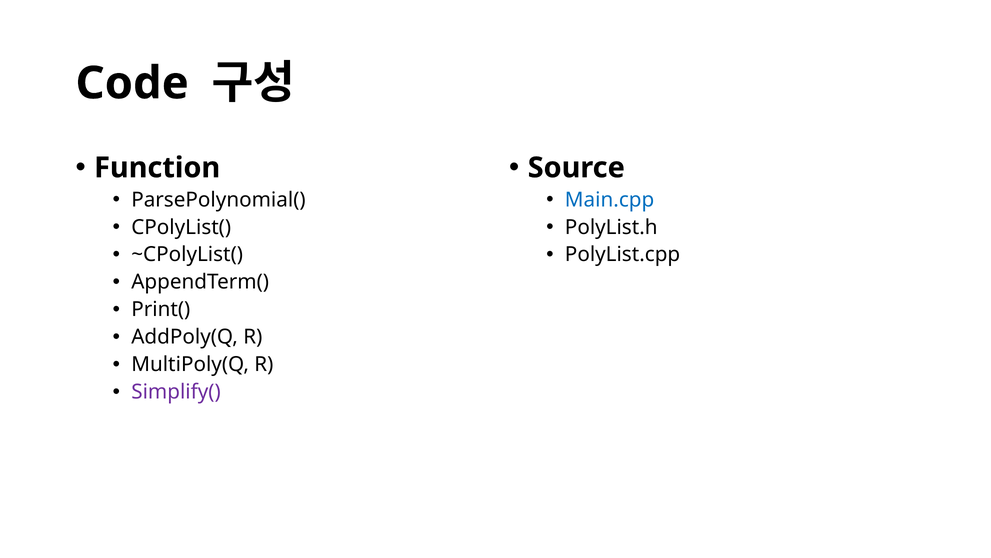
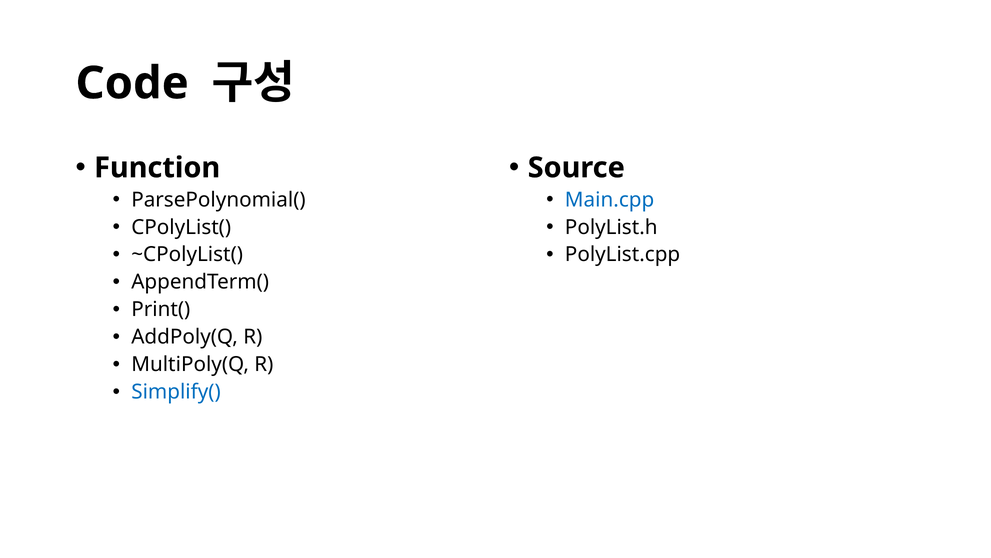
Simplify( colour: purple -> blue (176, 392)
